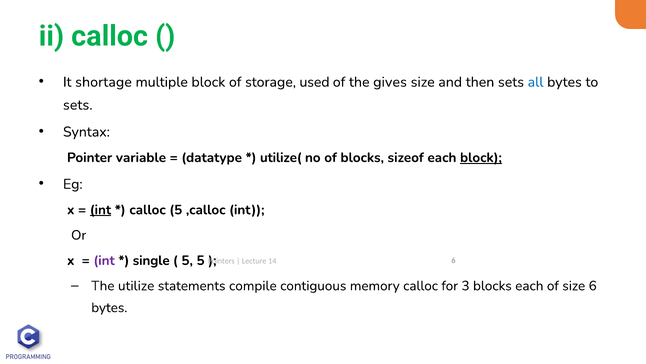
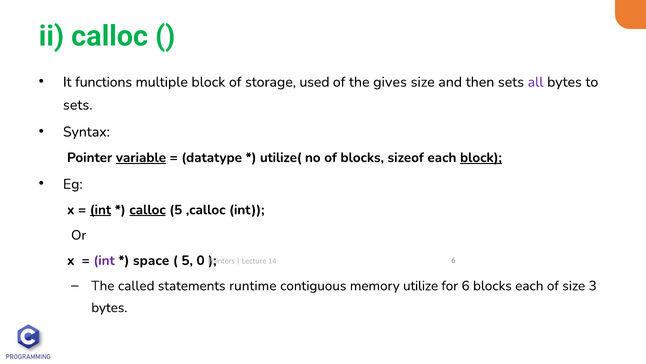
shortage: shortage -> functions (104, 82)
all colour: blue -> purple (536, 82)
variable underline: none -> present (141, 157)
calloc underline: none -> present (148, 209)
single: single -> space (151, 260)
5 5: 5 -> 0 (201, 260)
utilize: utilize -> called (136, 285)
compile: compile -> runtime (253, 285)
memory calloc: calloc -> utilize (421, 285)
for 3: 3 -> 6 (466, 285)
size 6: 6 -> 3 (593, 285)
